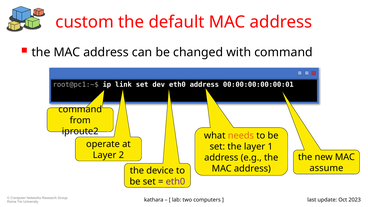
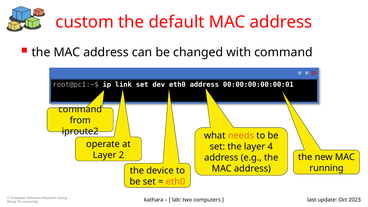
1: 1 -> 4 (270, 147)
assume: assume -> running (326, 168)
eth0 colour: purple -> orange (175, 182)
